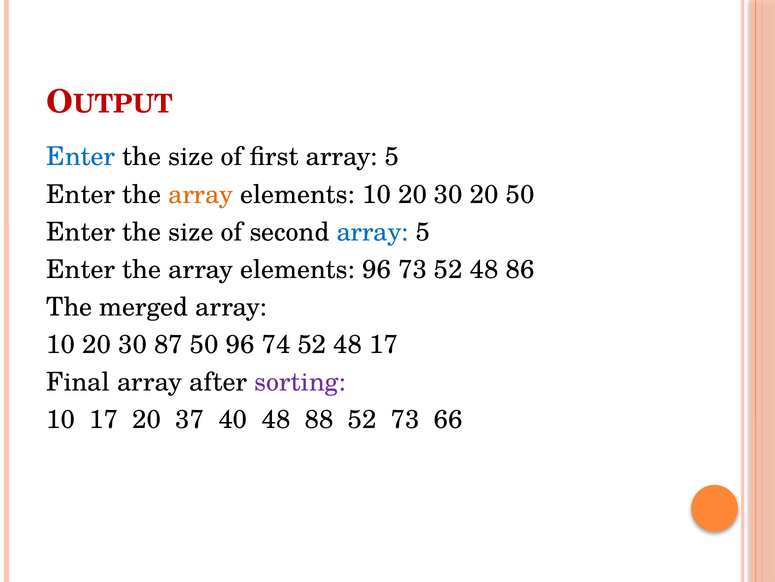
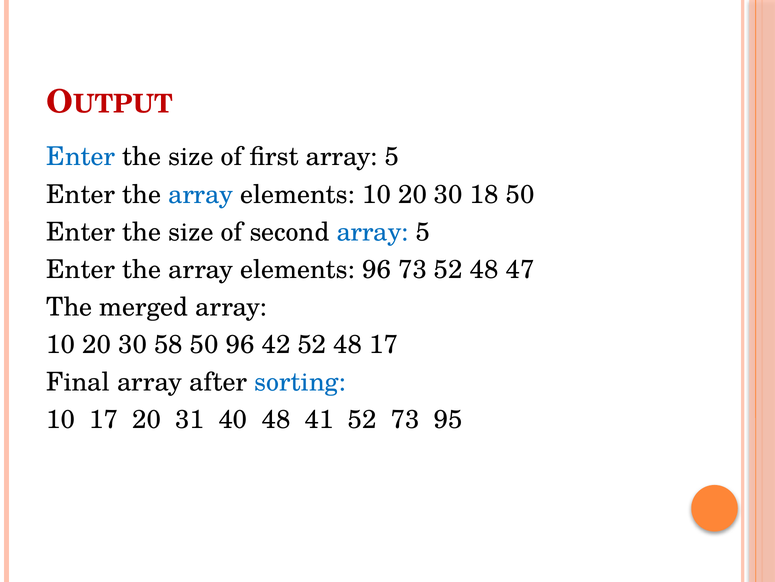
array colour: orange -> blue (201, 194)
30 20: 20 -> 18 (484, 194)
86: 86 -> 47 (520, 269)
87: 87 -> 58 (168, 344)
74: 74 -> 42 (276, 344)
sorting colour: purple -> blue (300, 382)
37: 37 -> 31 (190, 419)
88: 88 -> 41 (319, 419)
66: 66 -> 95 (448, 419)
